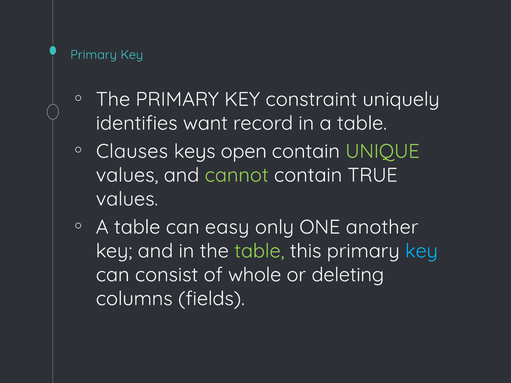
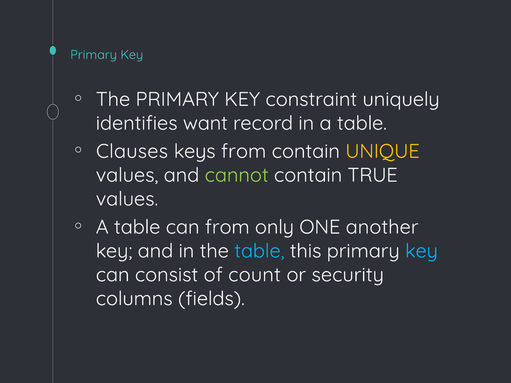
keys open: open -> from (244, 151)
UNIQUE colour: light green -> yellow (382, 151)
can easy: easy -> from (227, 227)
table colour: light green -> light blue (259, 251)
whole: whole -> count (254, 275)
deleting: deleting -> security (348, 275)
